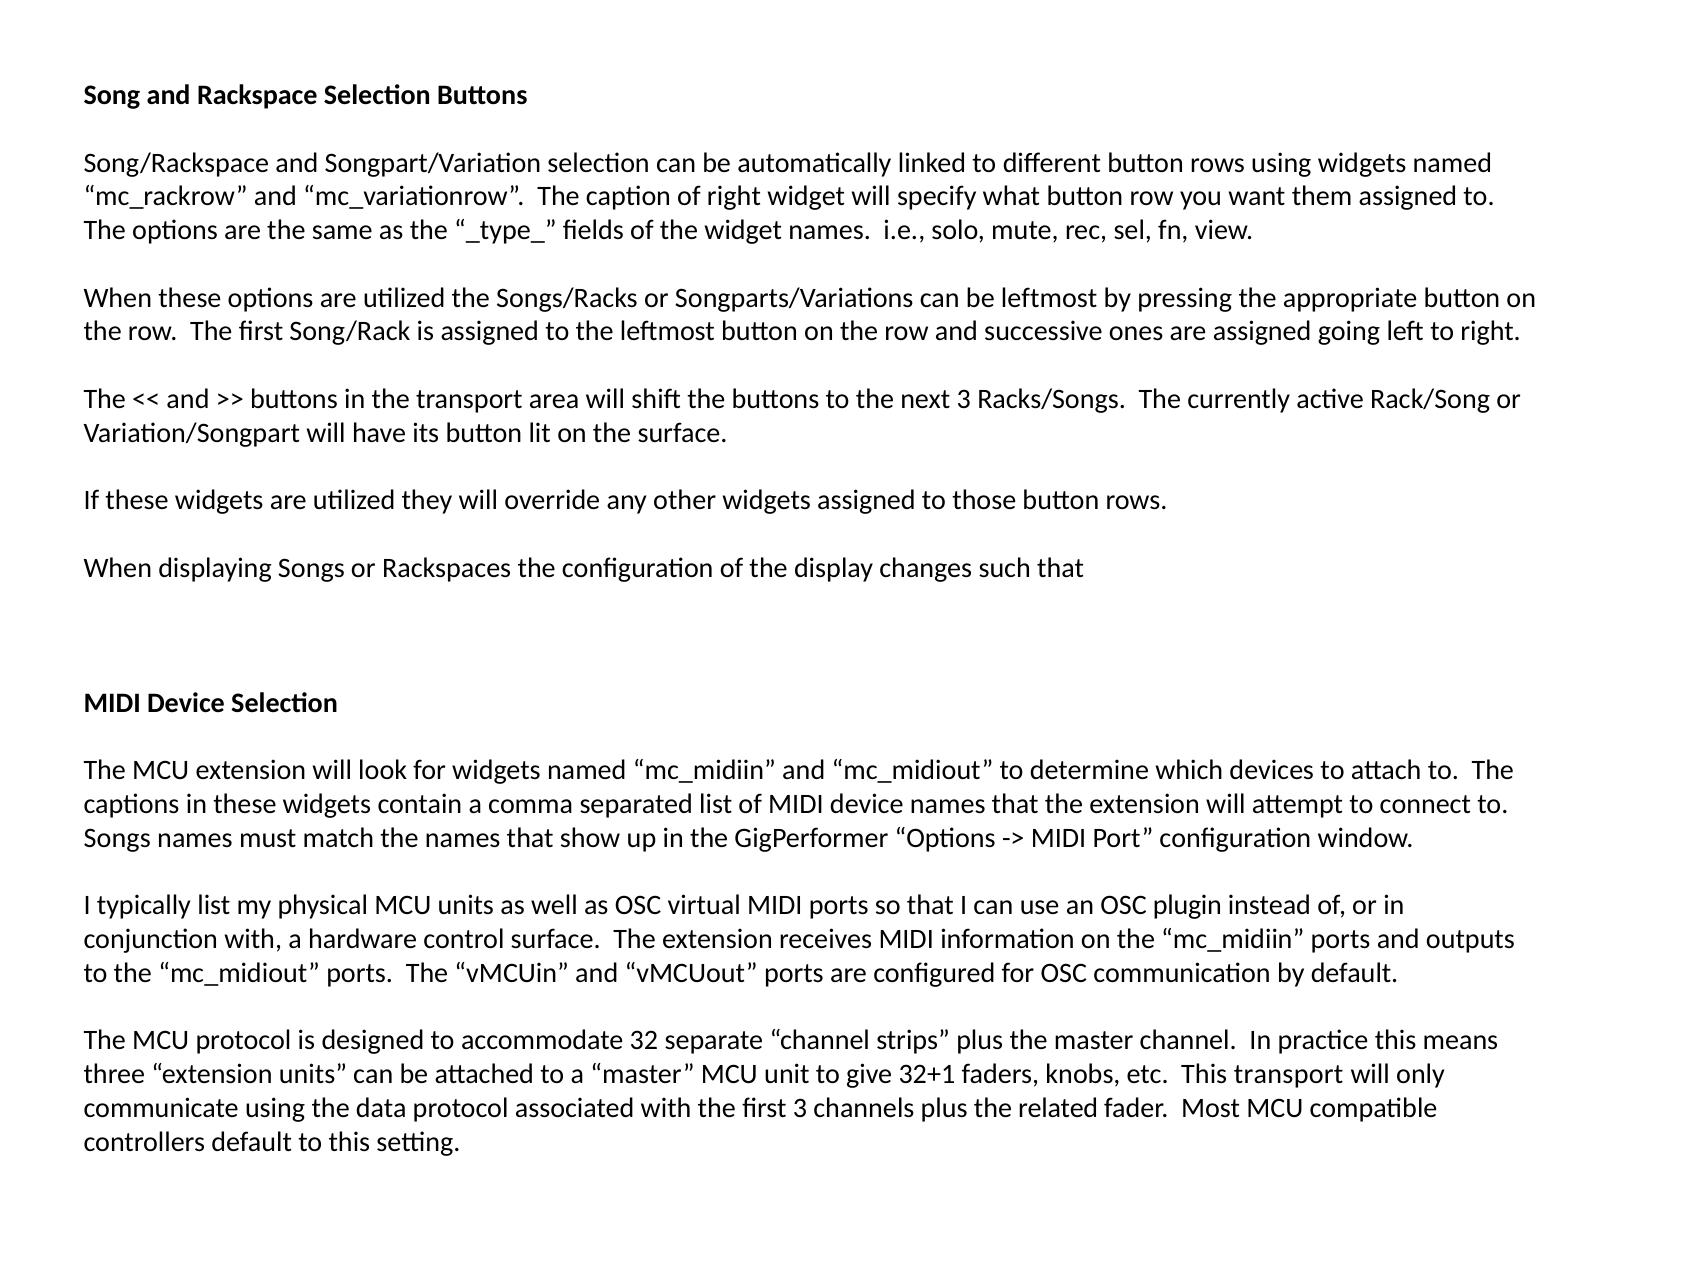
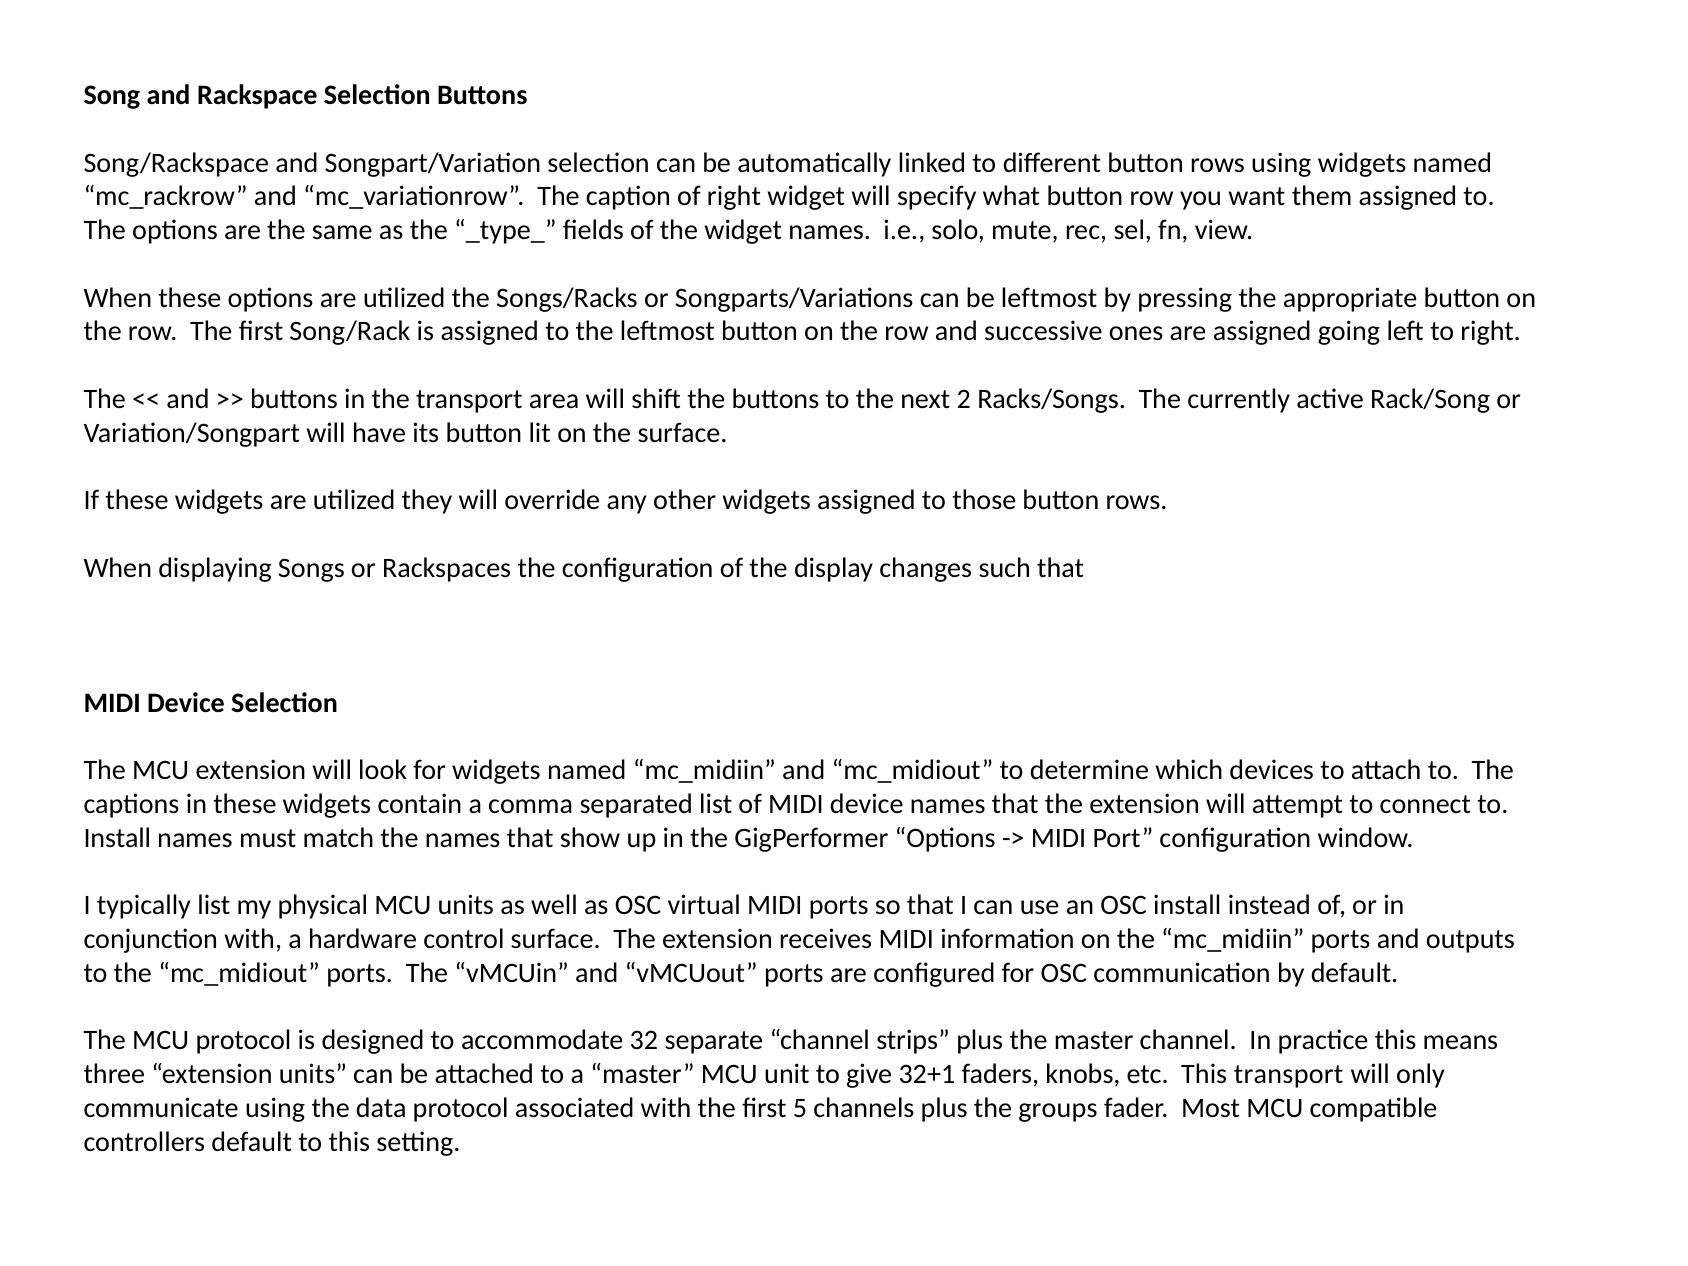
next 3: 3 -> 2 (964, 399)
Songs: Songs -> Install (117, 838)
OSC plugin: plugin -> install (1187, 905)
first 3: 3 -> 5 (800, 1108)
related: related -> groups (1058, 1108)
